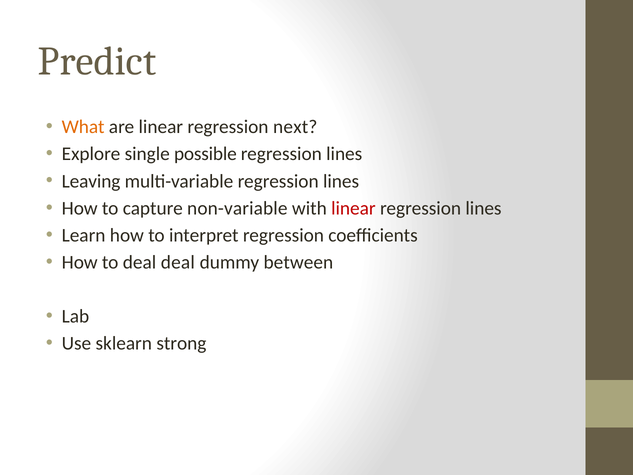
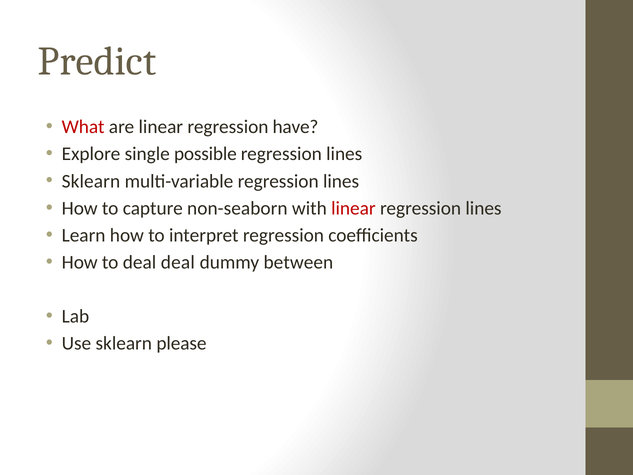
What colour: orange -> red (83, 127)
next: next -> have (295, 127)
Leaving: Leaving -> Sklearn (91, 181)
non-variable: non-variable -> non-seaborn (237, 208)
strong: strong -> please (181, 343)
